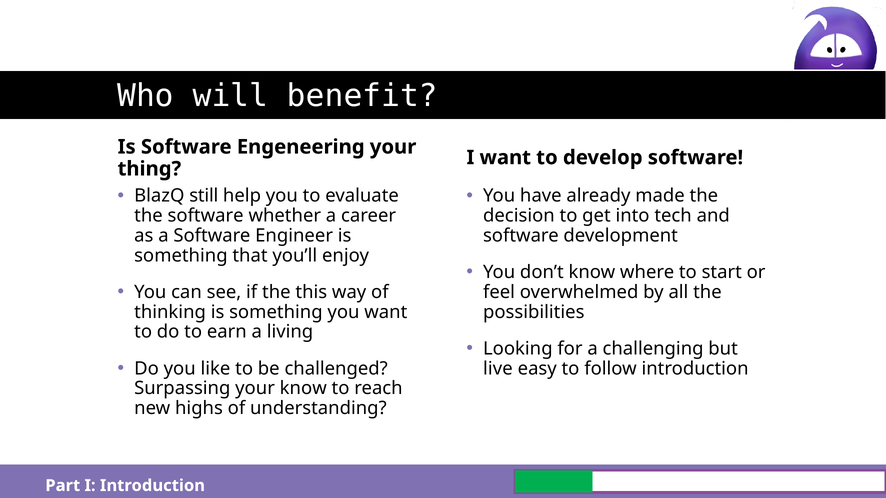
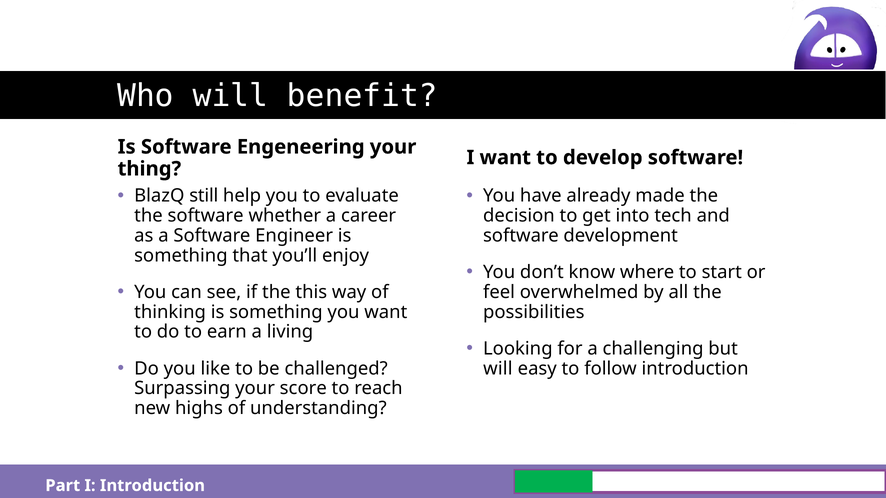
live: live -> will (498, 369)
your know: know -> score (303, 389)
